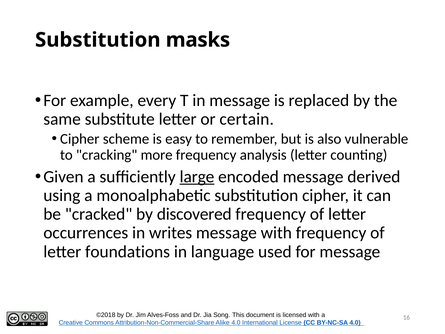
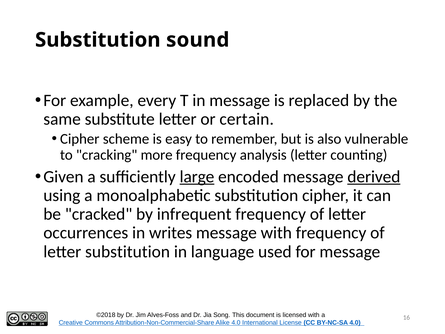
masks: masks -> sound (198, 40)
derived underline: none -> present (374, 177)
discovered: discovered -> infrequent (194, 214)
letter foundations: foundations -> substitution (128, 251)
